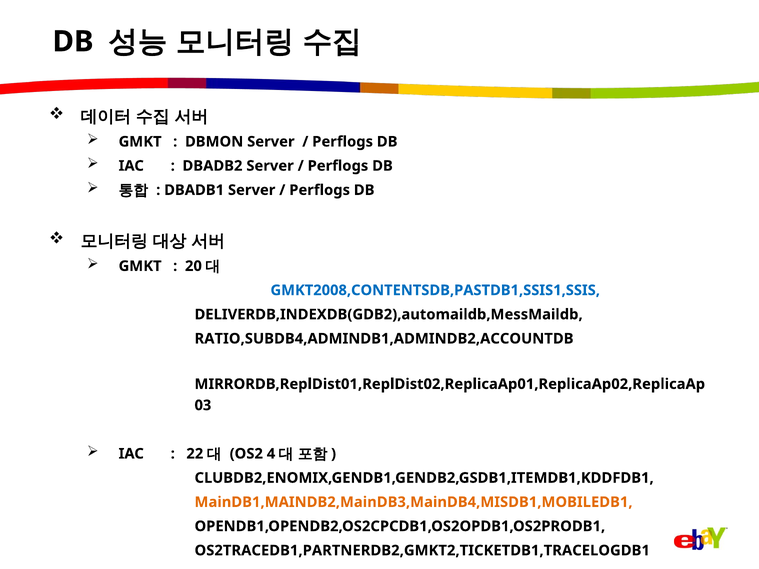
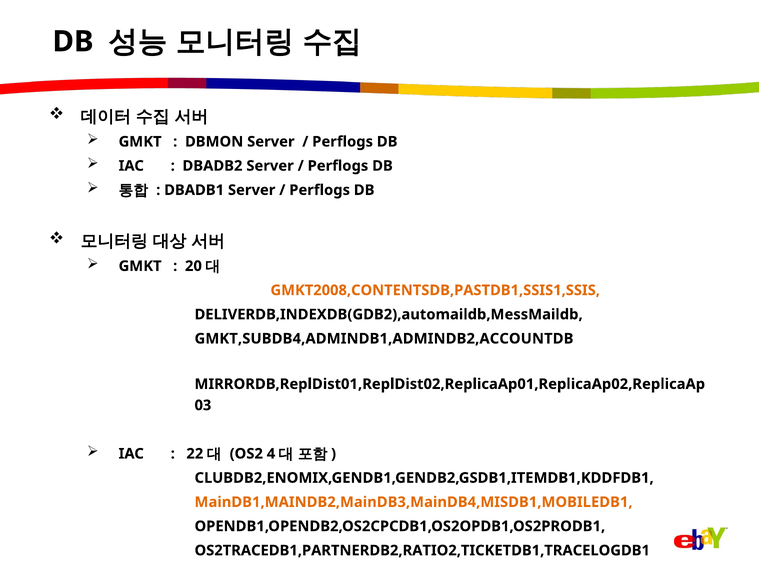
GMKT2008,CONTENTSDB,PASTDB1,SSIS1,SSIS colour: blue -> orange (435, 290)
RATIO,SUBDB4,ADMINDB1,ADMINDB2,ACCOUNTDB: RATIO,SUBDB4,ADMINDB1,ADMINDB2,ACCOUNTDB -> GMKT,SUBDB4,ADMINDB1,ADMINDB2,ACCOUNTDB (384, 339)
OS2TRACEDB1,PARTNERDB2,GMKT2,TICKETDB1,TRACELOGDB1: OS2TRACEDB1,PARTNERDB2,GMKT2,TICKETDB1,TRACELOGDB1 -> OS2TRACEDB1,PARTNERDB2,RATIO2,TICKETDB1,TRACELOGDB1 (422, 551)
